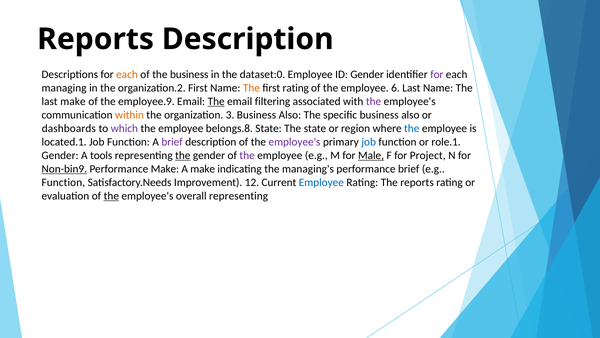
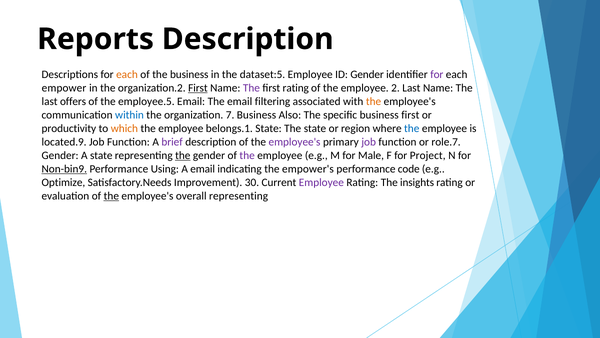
dataset:0: dataset:0 -> dataset:5 (262, 74)
managing: managing -> empower (64, 88)
First underline: none -> present (198, 88)
The colour: orange -> purple (251, 88)
6: 6 -> 2 (396, 88)
last make: make -> offers (73, 101)
employee.9: employee.9 -> employee.5 (146, 101)
The underline: present -> none (216, 101)
the colour: purple -> orange (374, 101)
within colour: orange -> blue (129, 115)
3: 3 -> 7 (230, 115)
specific business also: also -> first (410, 115)
dashboards: dashboards -> productivity (69, 128)
which colour: purple -> orange (124, 128)
belongs.8: belongs.8 -> belongs.1 (229, 128)
located.1: located.1 -> located.9 (64, 142)
job colour: blue -> purple (369, 142)
role.1: role.1 -> role.7 (446, 142)
A tools: tools -> state (101, 155)
Male underline: present -> none (371, 155)
Performance Make: Make -> Using (165, 169)
A make: make -> email (203, 169)
managing's: managing's -> empower's (308, 169)
performance brief: brief -> code (409, 169)
Function: Function -> Optimize (63, 182)
12: 12 -> 30 (252, 182)
Employee colour: blue -> purple (321, 182)
The reports: reports -> insights (417, 182)
